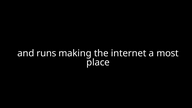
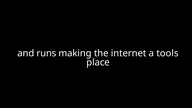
most: most -> tools (167, 53)
